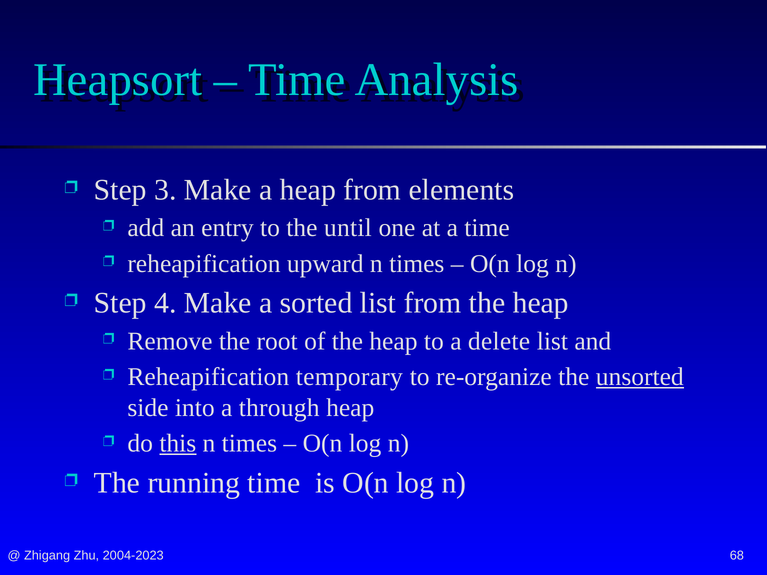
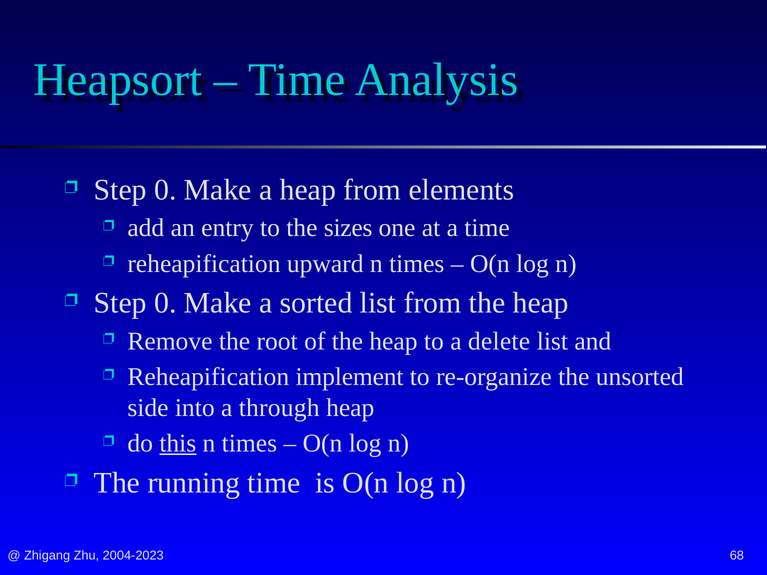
3: 3 -> 0 (165, 190)
until: until -> sizes (348, 228)
4: 4 -> 0 (165, 303)
temporary: temporary -> implement (350, 377)
unsorted underline: present -> none (640, 377)
